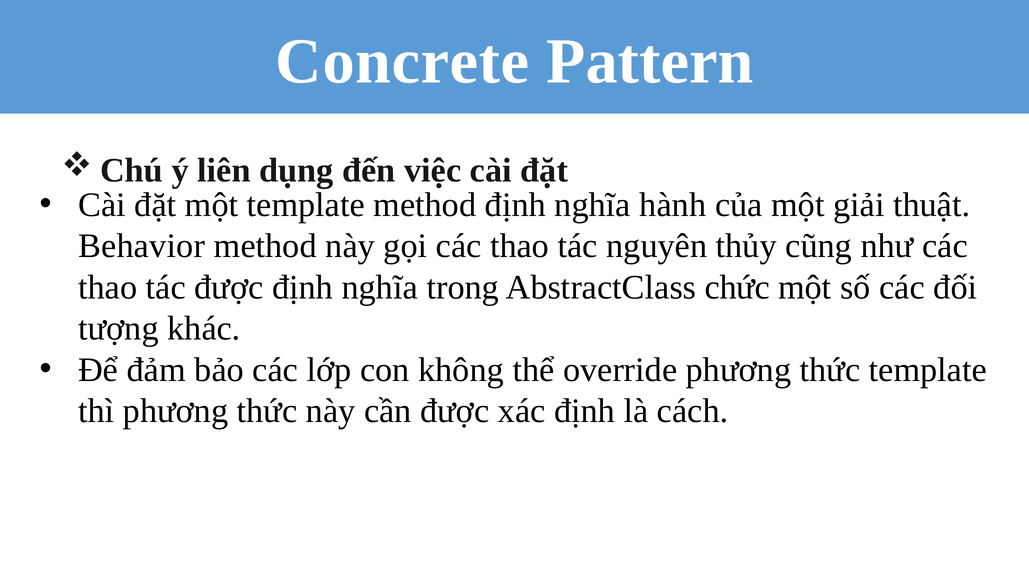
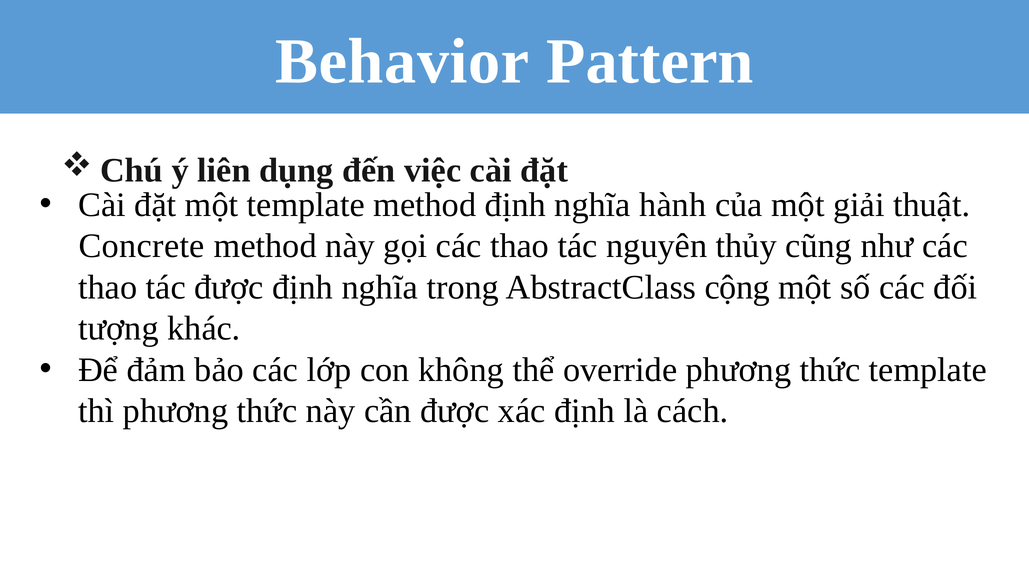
Concrete: Concrete -> Behavior (402, 61)
Behavior: Behavior -> Concrete (142, 246)
chức: chức -> cộng (737, 287)
